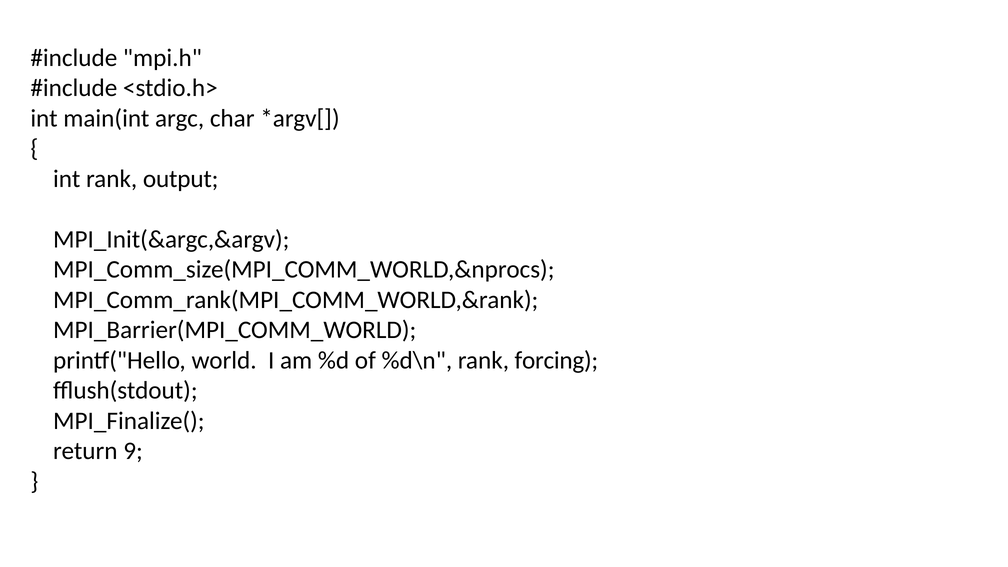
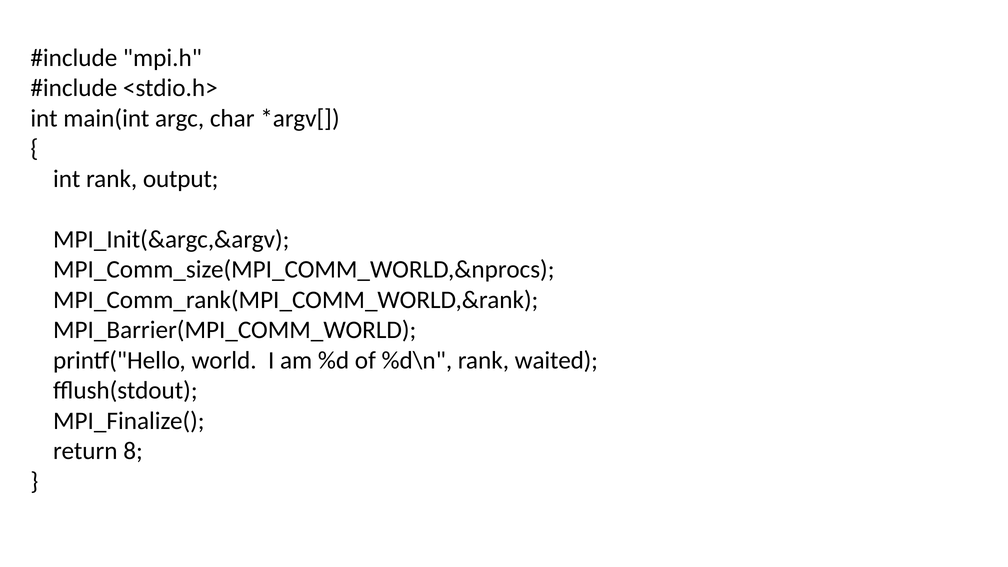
forcing: forcing -> waited (556, 360)
9: 9 -> 8 (133, 451)
